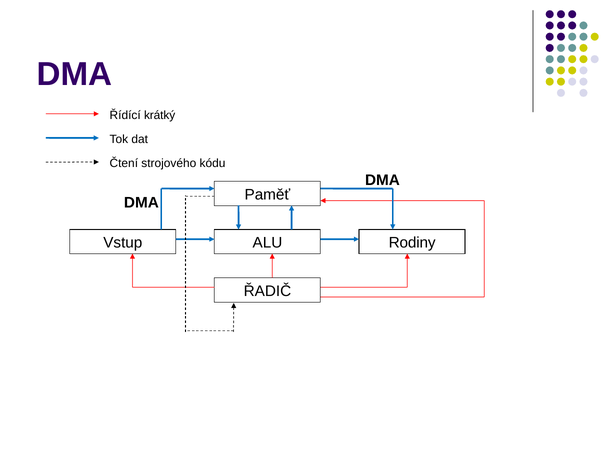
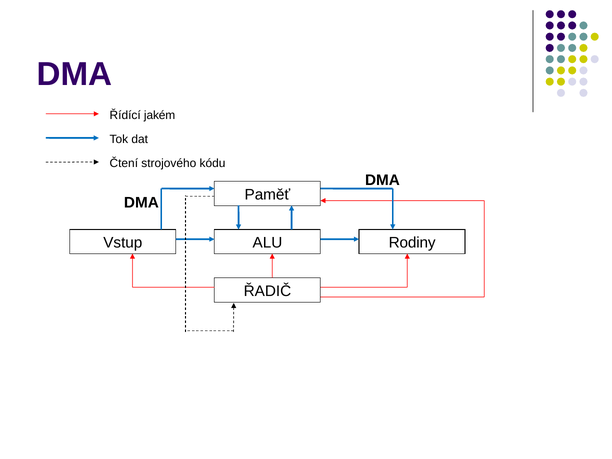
krátký: krátký -> jakém (160, 115)
